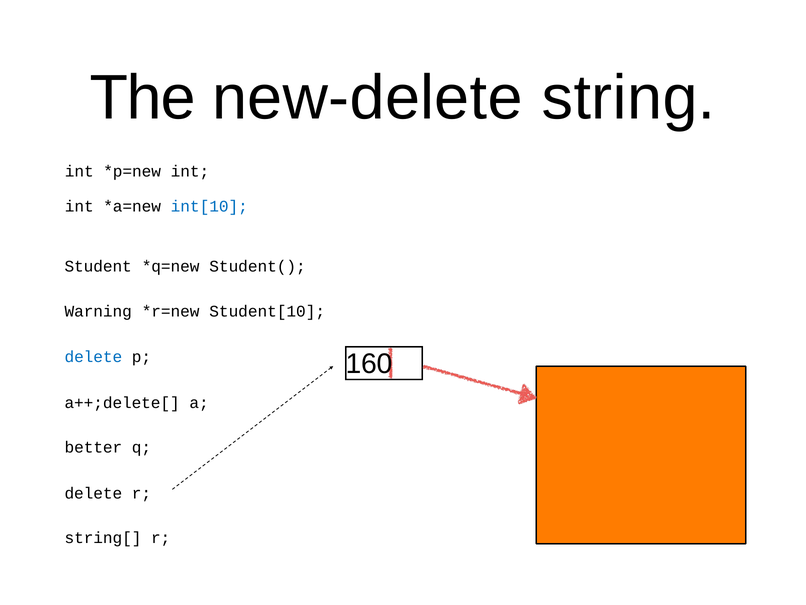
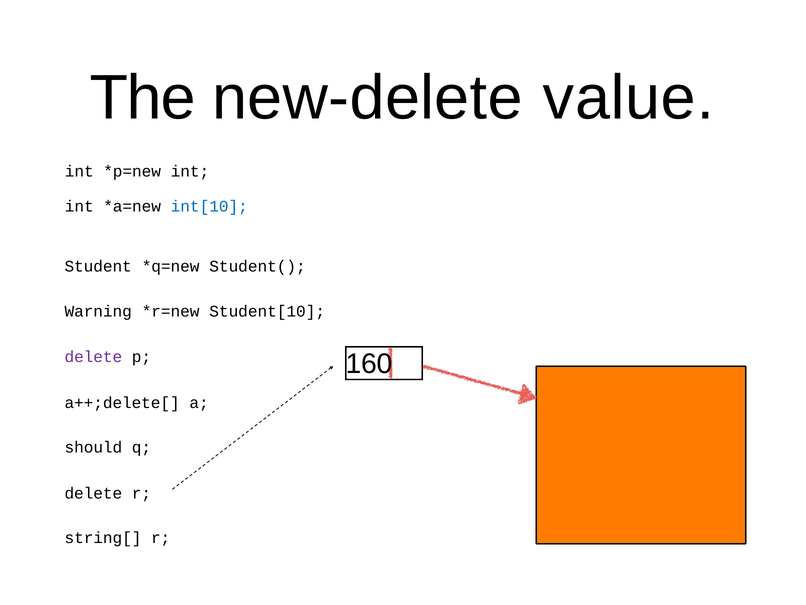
string: string -> value (628, 98)
delete colour: blue -> purple (93, 357)
better: better -> should (93, 447)
